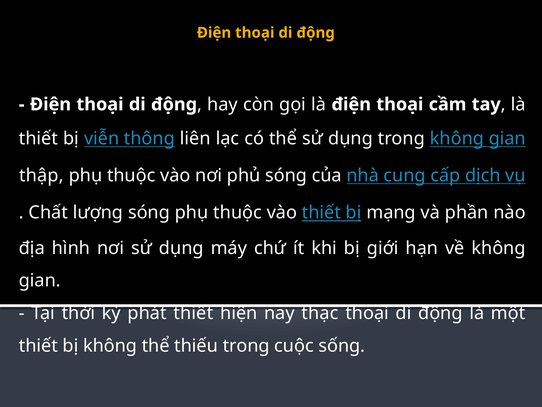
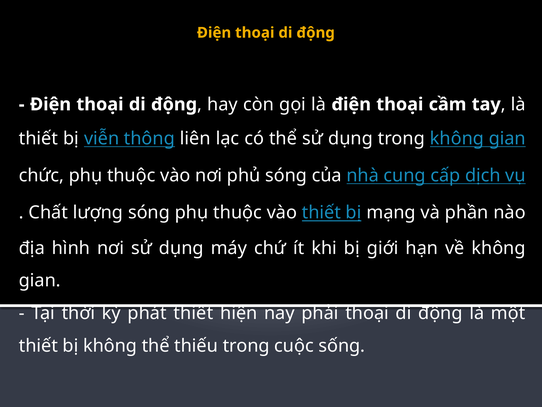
thập: thập -> chức (41, 175)
thạc: thạc -> phải (320, 313)
